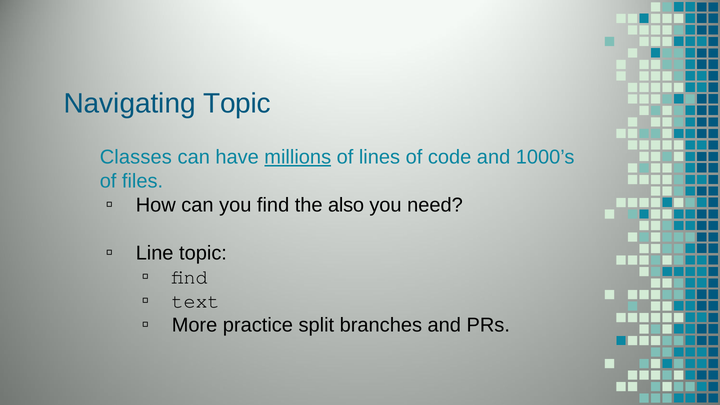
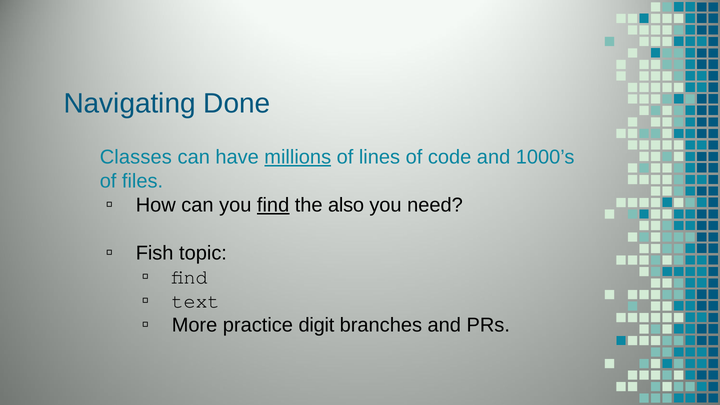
Navigating Topic: Topic -> Done (237, 104)
find underline: none -> present (273, 205)
Line: Line -> Fish (155, 253)
split: split -> digit (316, 325)
